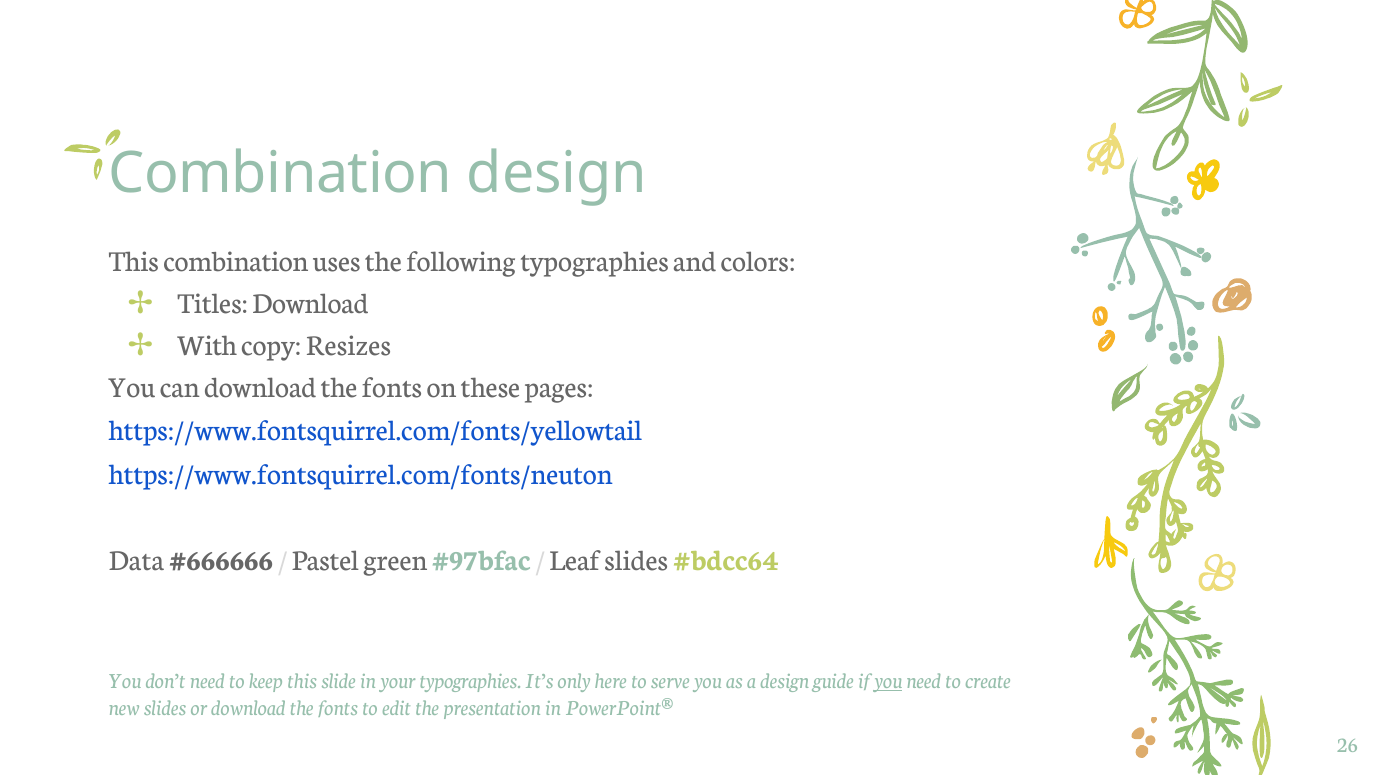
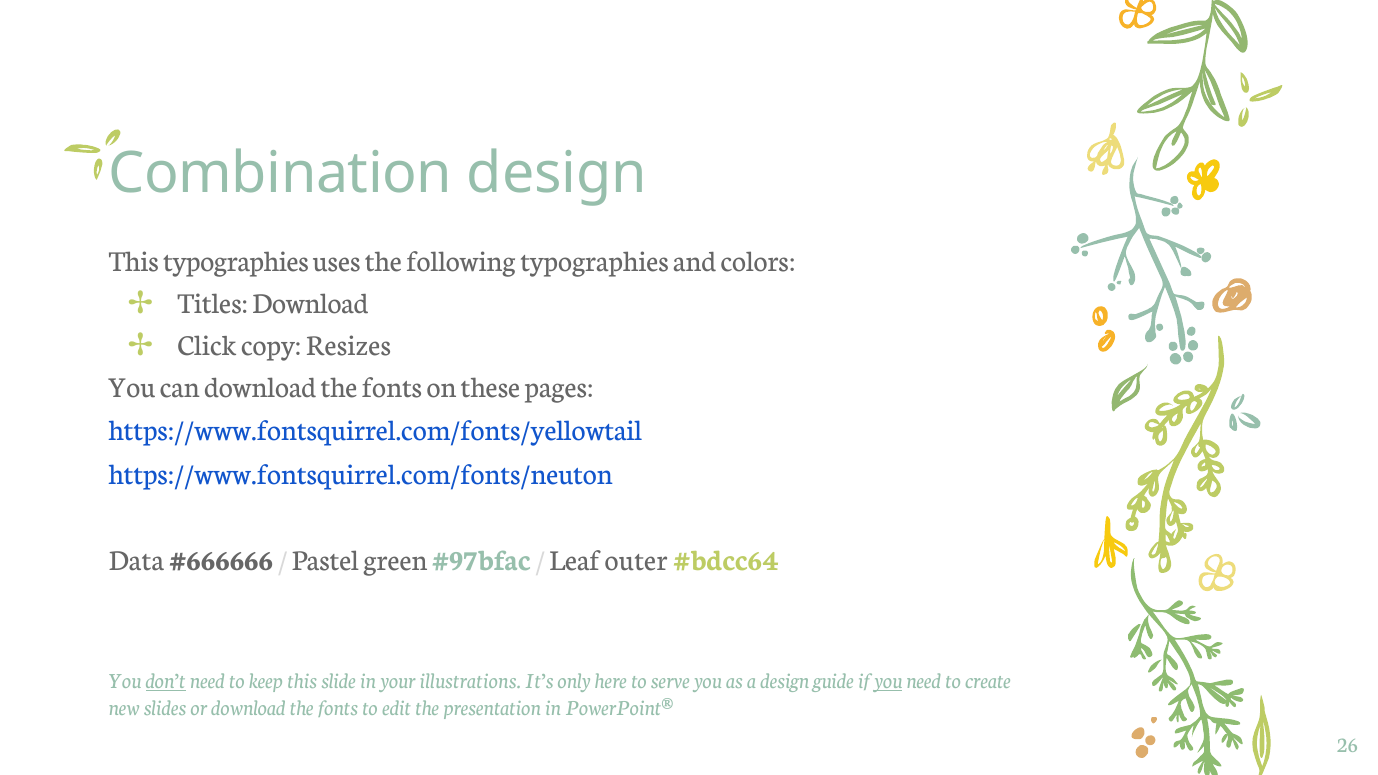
This combination: combination -> typographies (236, 261)
With: With -> Click (207, 345)
Leaf slides: slides -> outer (636, 561)
don’t underline: none -> present (166, 681)
your typographies: typographies -> illustrations (470, 681)
